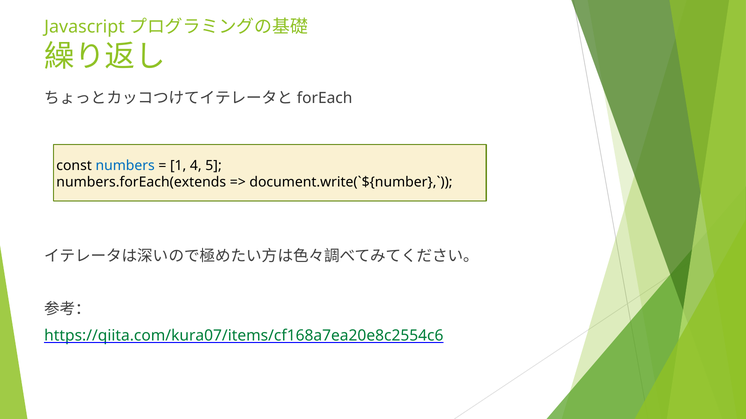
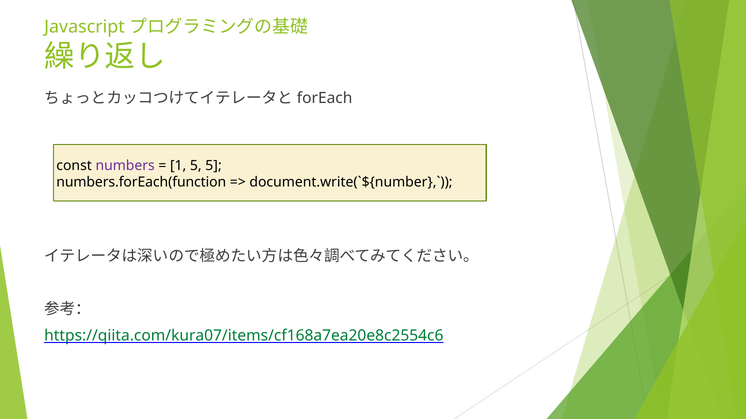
numbers colour: blue -> purple (125, 166)
1 4: 4 -> 5 (196, 166)
numbers.forEach(extends: numbers.forEach(extends -> numbers.forEach(function (141, 183)
